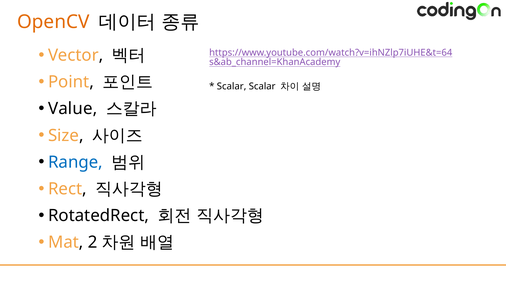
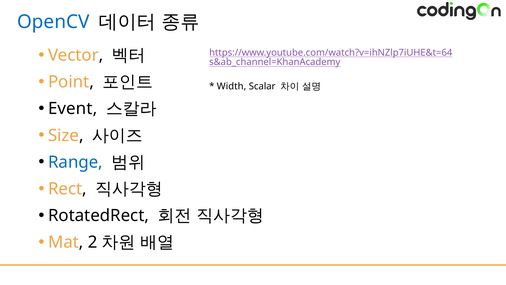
OpenCV colour: orange -> blue (53, 22)
Scalar: Scalar -> Width (232, 86)
Value: Value -> Event (73, 109)
